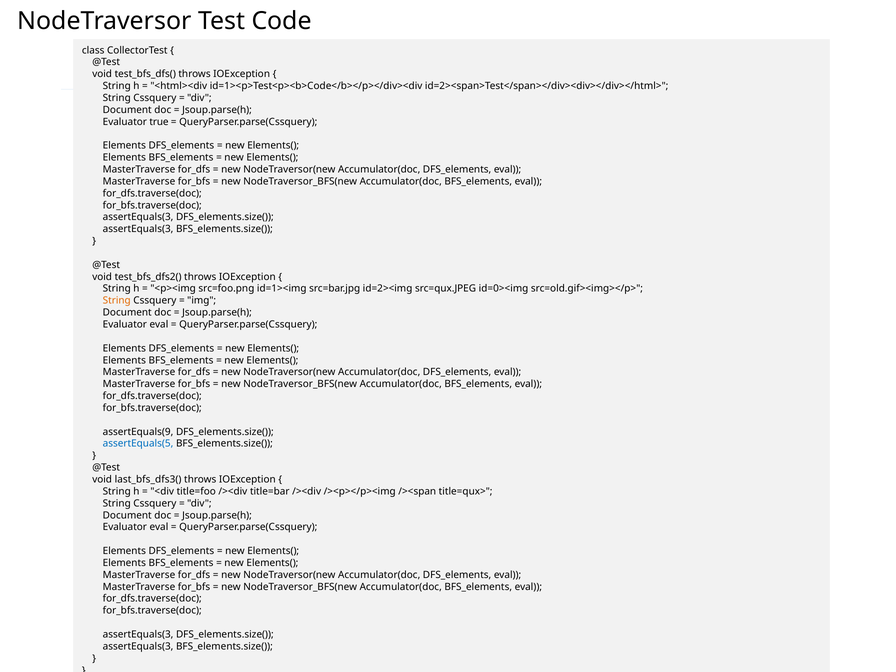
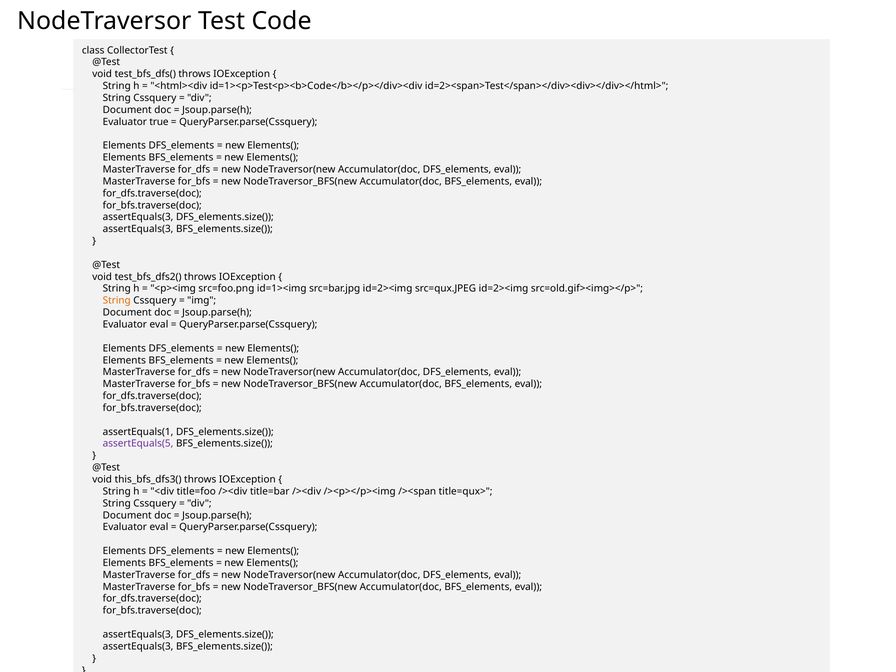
src=qux.JPEG id=0><img: id=0><img -> id=2><img (504, 289)
assertEquals(9: assertEquals(9 -> assertEquals(1 (138, 432)
assertEquals(5 colour: blue -> purple (138, 444)
last_bfs_dfs3(: last_bfs_dfs3( -> this_bfs_dfs3( (148, 479)
